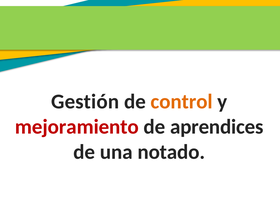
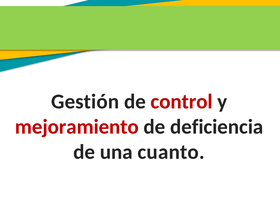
control colour: orange -> red (182, 102)
aprendices: aprendices -> deficiencia (217, 127)
notado: notado -> cuanto (171, 152)
